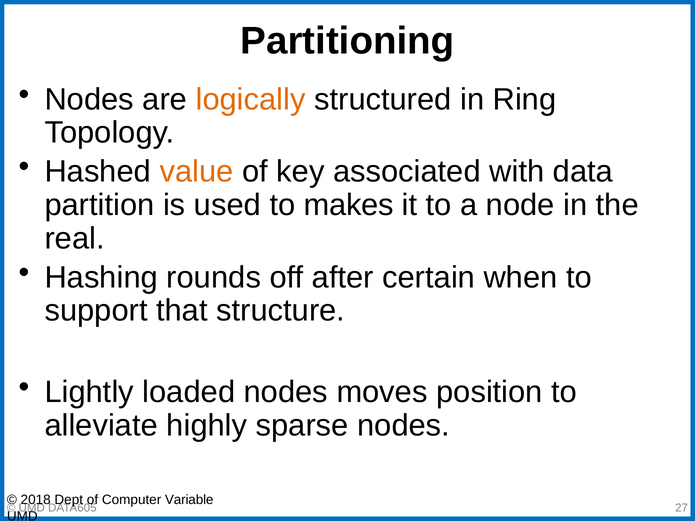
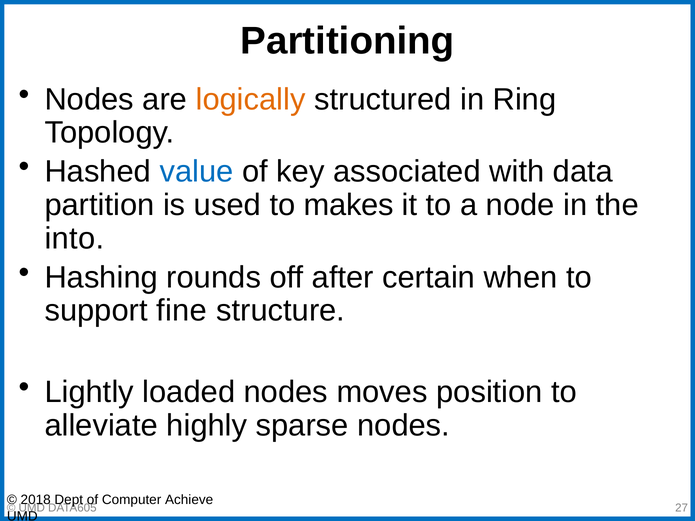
value colour: orange -> blue (197, 172)
real: real -> into (74, 239)
that: that -> fine (182, 311)
Variable: Variable -> Achieve (189, 500)
